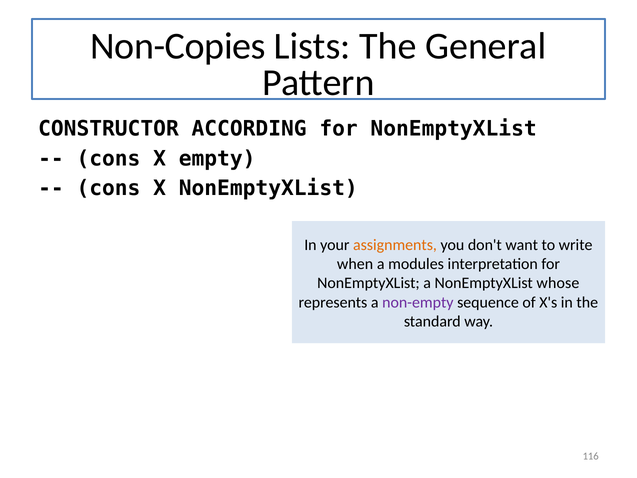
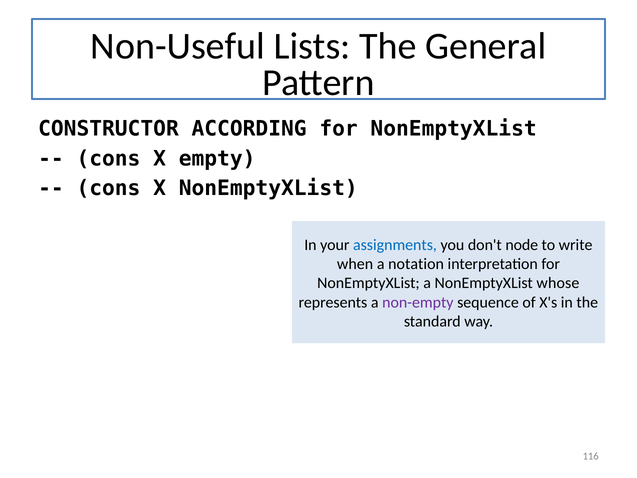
Non-Copies: Non-Copies -> Non-Useful (178, 46)
assignments colour: orange -> blue (395, 245)
want: want -> node (522, 245)
modules: modules -> notation (416, 264)
